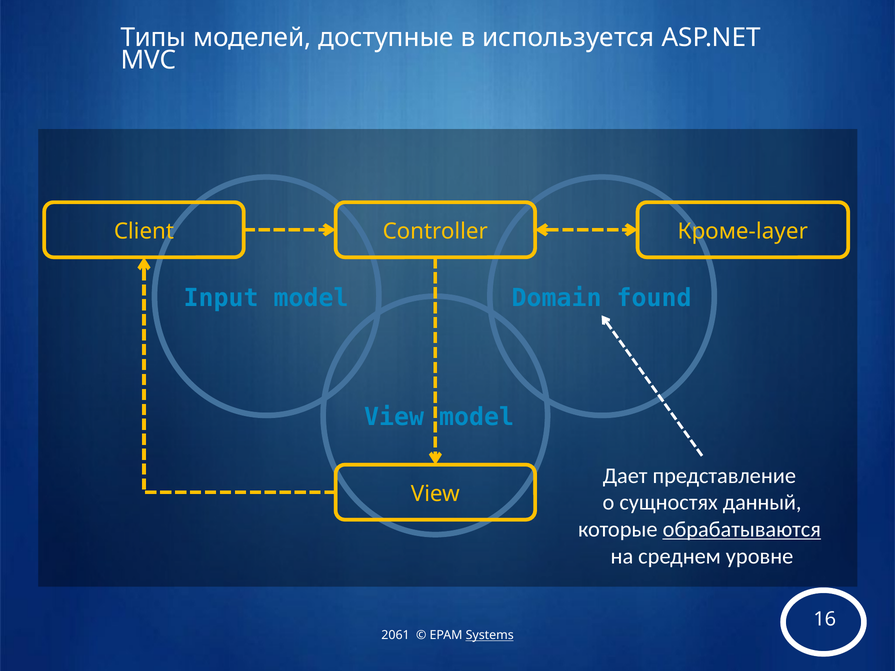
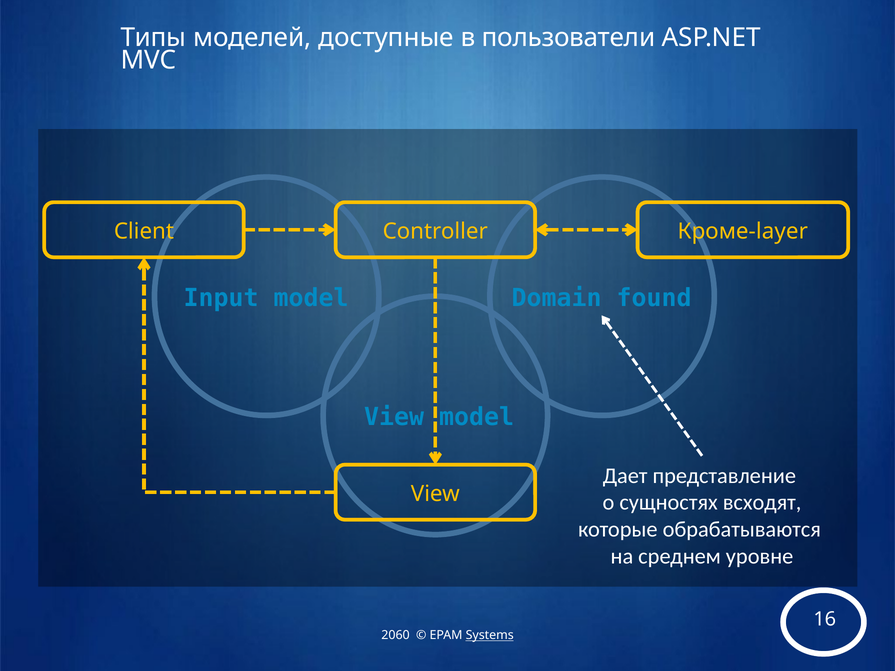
используется: используется -> пользователи (568, 38)
данный: данный -> всходят (762, 503)
обрабатываются underline: present -> none (742, 530)
2061: 2061 -> 2060 (396, 636)
